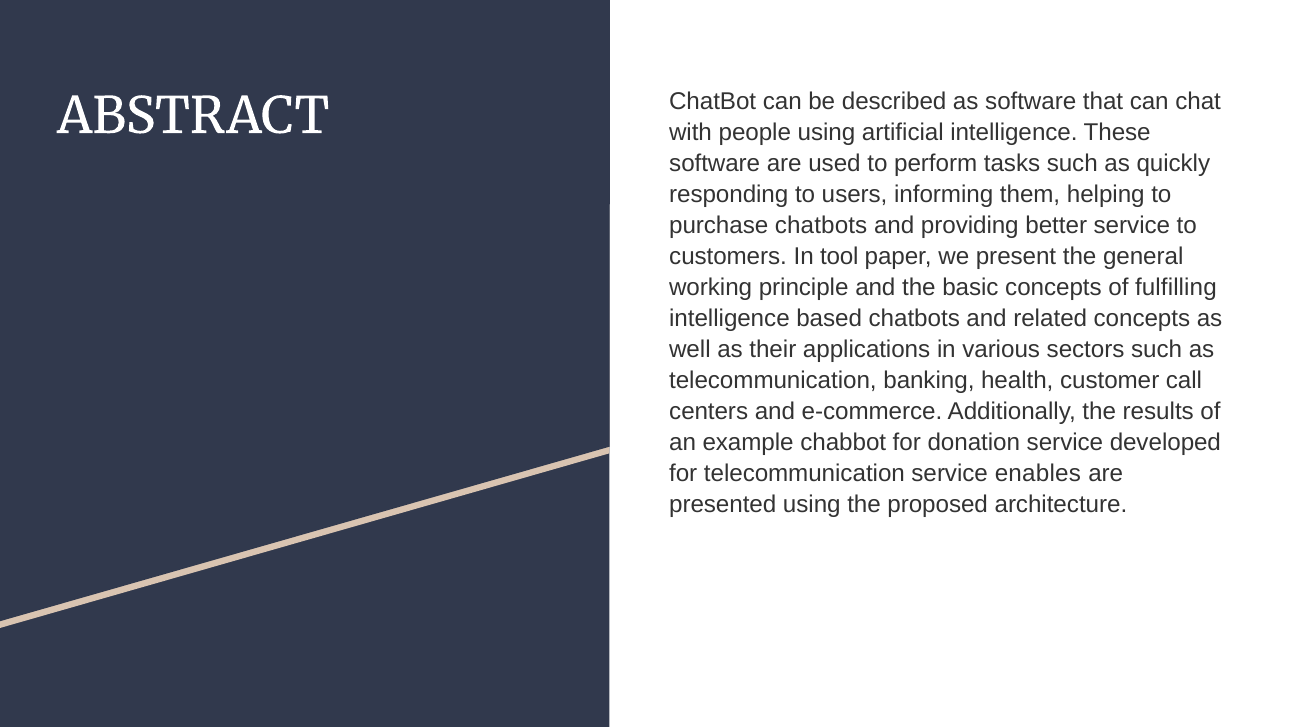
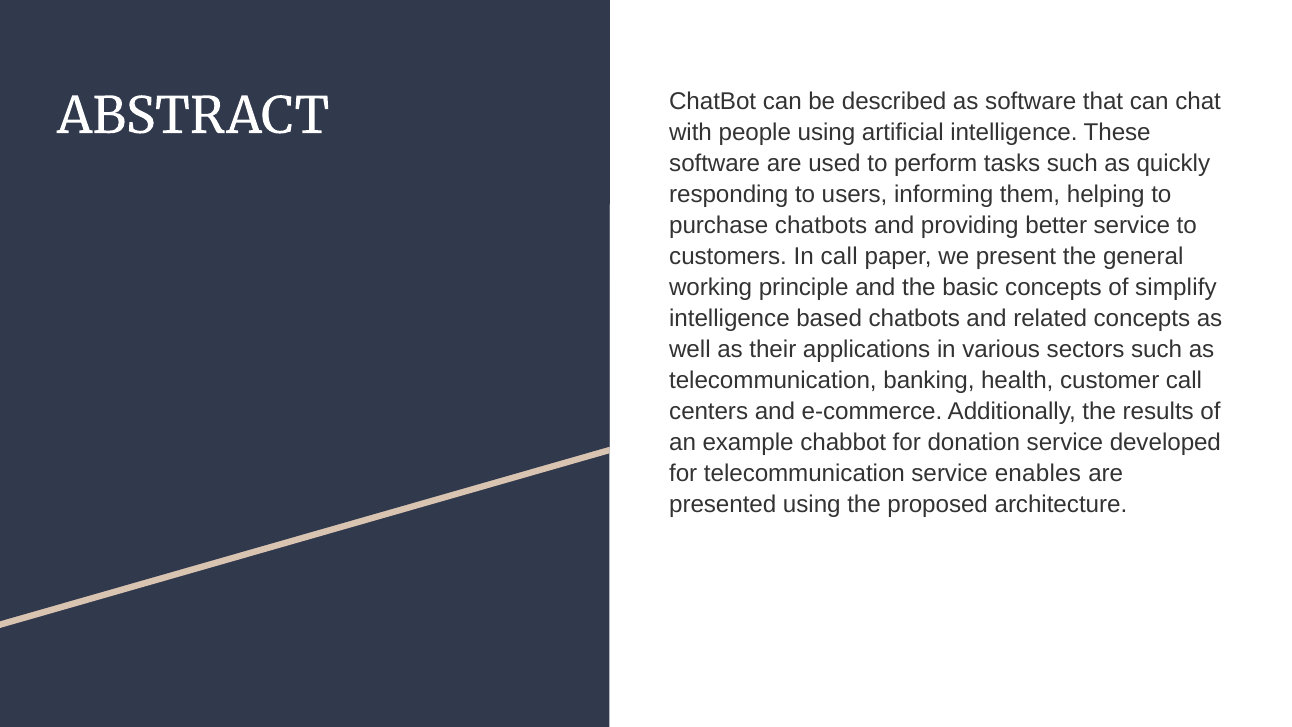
In tool: tool -> call (839, 256)
fulfilling: fulfilling -> simplify (1176, 287)
